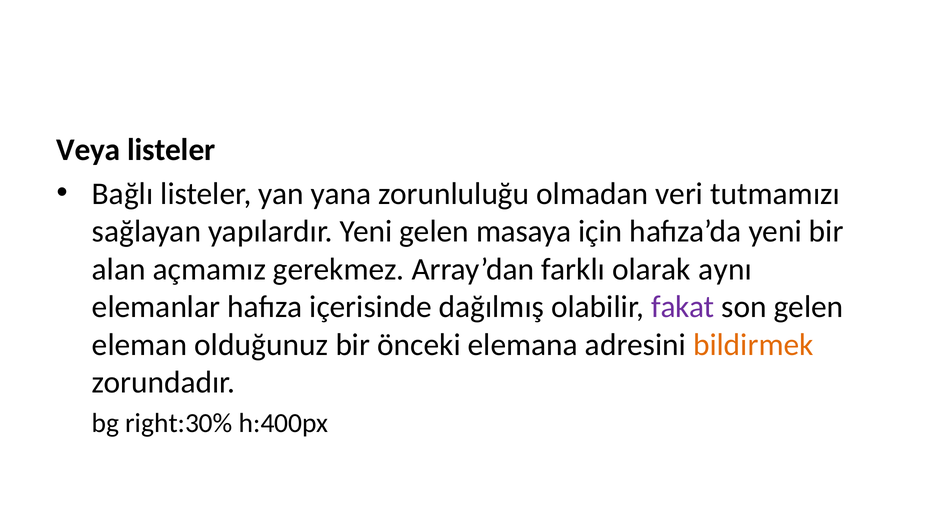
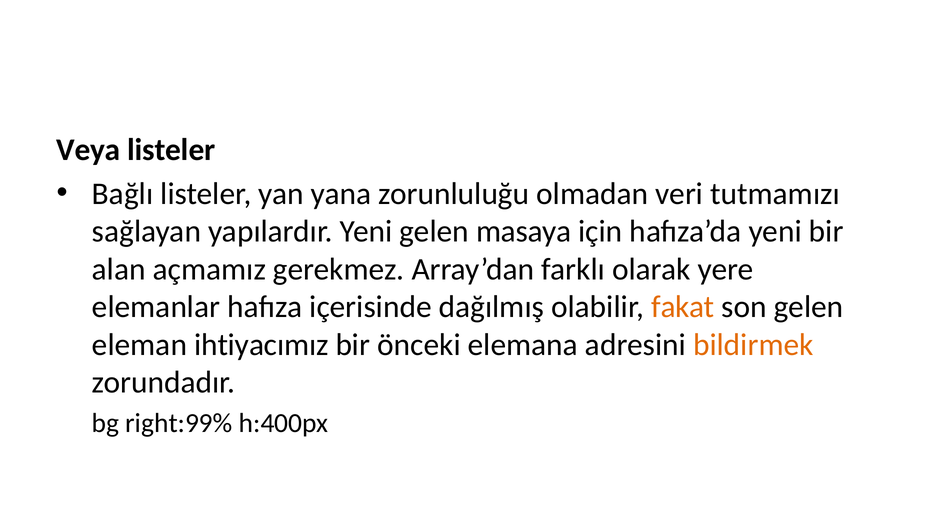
aynı: aynı -> yere (726, 269)
fakat colour: purple -> orange (683, 307)
olduğunuz: olduğunuz -> ihtiyacımız (261, 344)
right:30%: right:30% -> right:99% (179, 423)
